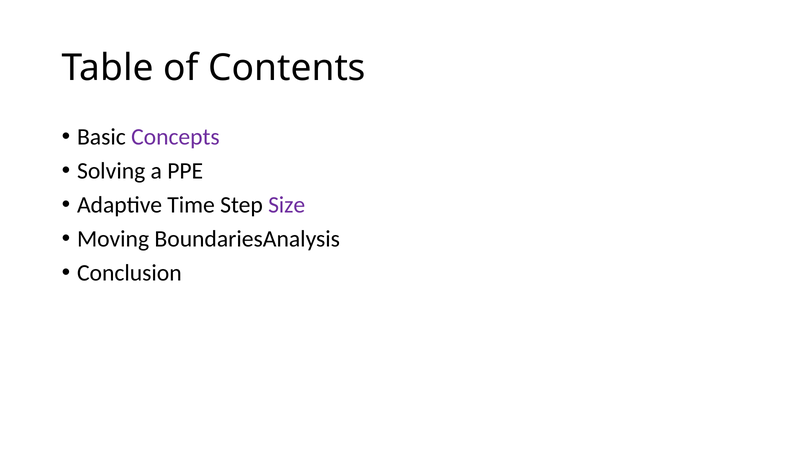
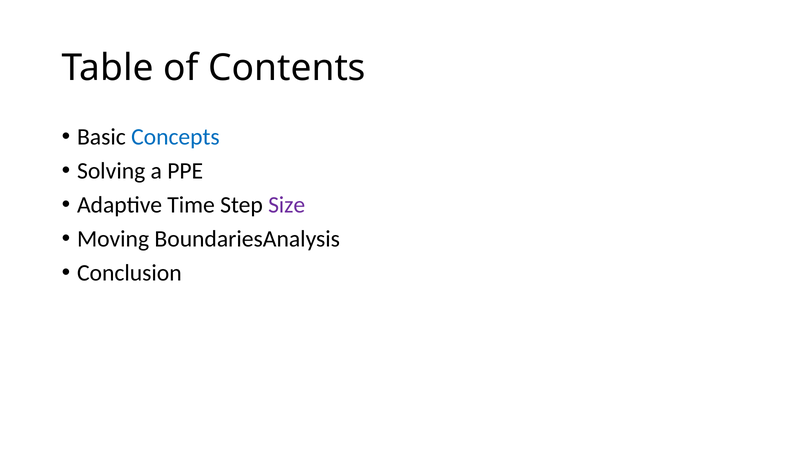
Concepts colour: purple -> blue (175, 137)
